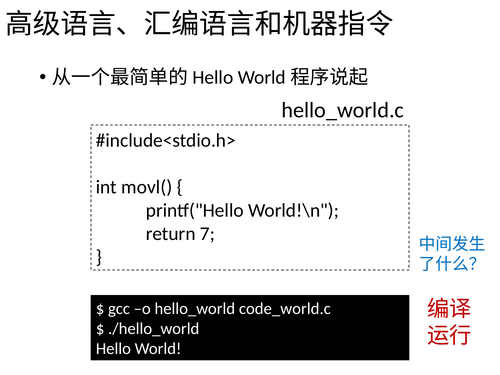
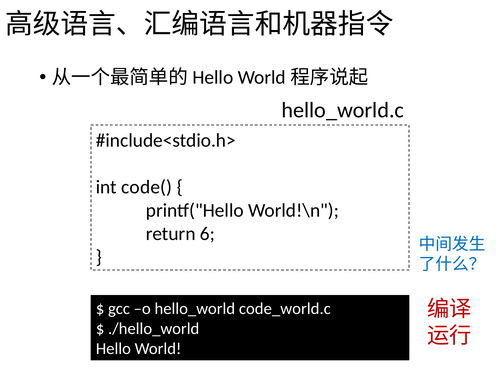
movl(: movl( -> code( (147, 187)
7: 7 -> 6 (207, 234)
